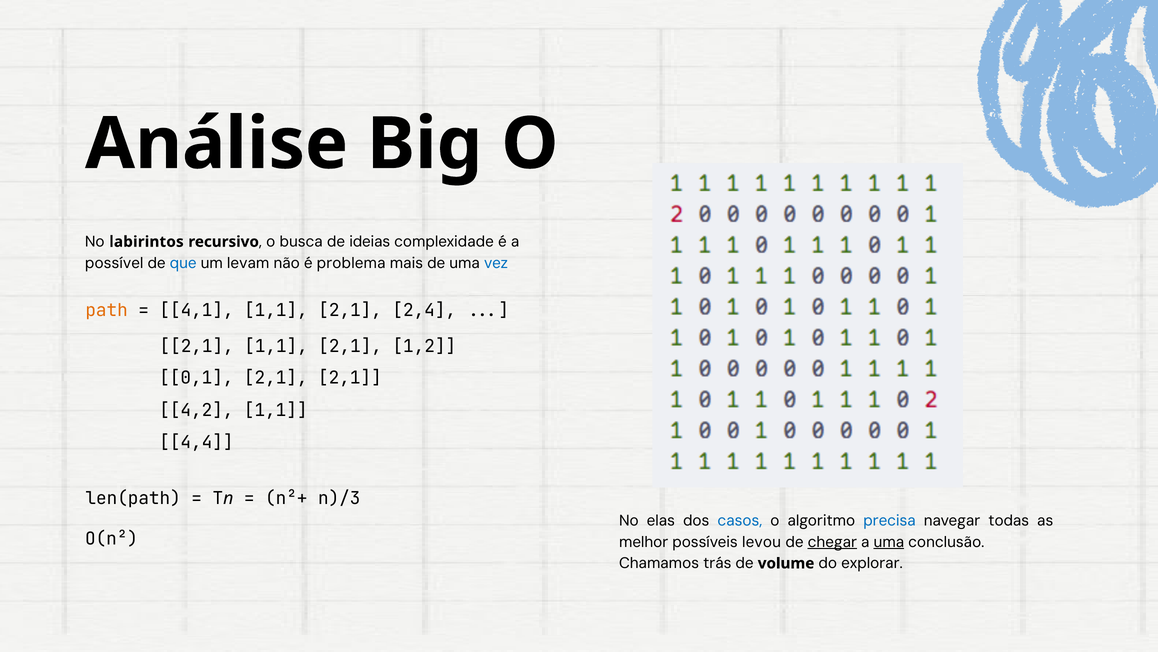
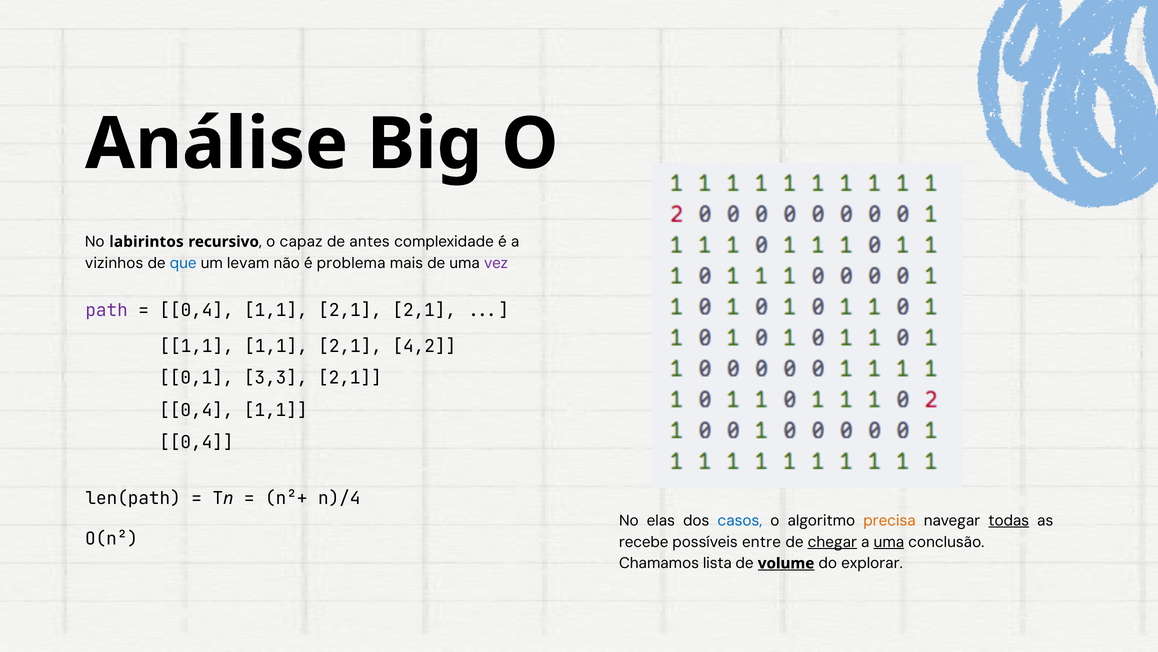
busca: busca -> capaz (301, 242)
ideias: ideias -> antes (370, 242)
possível: possível -> vizinhos (114, 263)
vez colour: blue -> purple (496, 263)
path colour: orange -> purple (107, 310)
4,1: 4,1 -> 0,4 (197, 310)
2,1 2,4: 2,4 -> 2,1 (424, 310)
2,1: 2,1 -> 1,1 (197, 346)
1,2: 1,2 -> 4,2 (424, 346)
0,1 2,1: 2,1 -> 3,3 (276, 378)
4,2: 4,2 -> 0,4 (196, 410)
4,4: 4,4 -> 0,4 (196, 442)
n)/3: n)/3 -> n)/4 (339, 498)
precisa colour: blue -> orange (890, 520)
todas underline: none -> present (1009, 520)
melhor: melhor -> recebe (644, 541)
levou: levou -> entre (762, 541)
trás: trás -> lista (717, 563)
volume underline: none -> present (786, 563)
